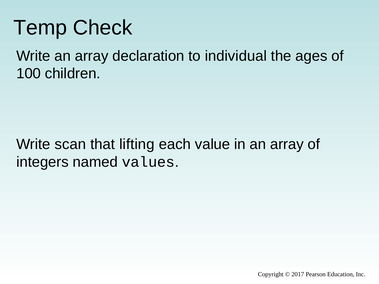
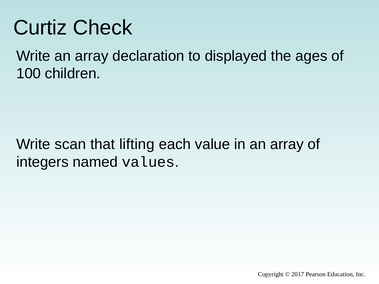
Temp: Temp -> Curtiz (40, 28)
individual: individual -> displayed (236, 56)
